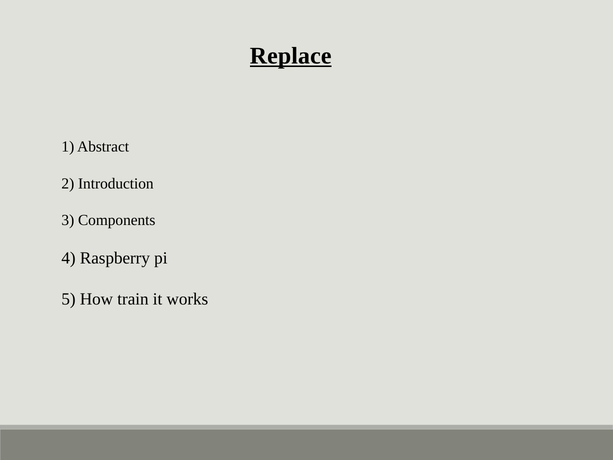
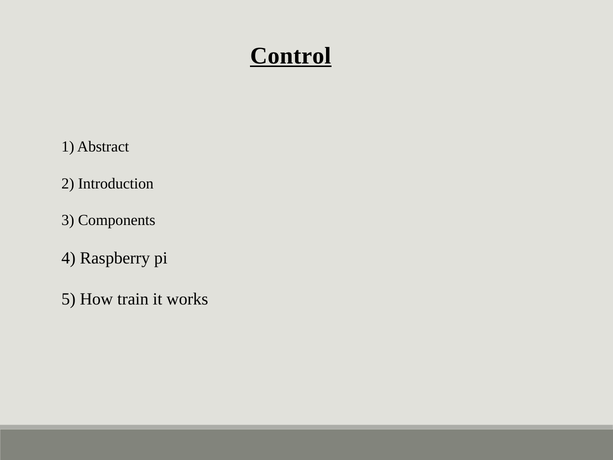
Replace: Replace -> Control (291, 56)
